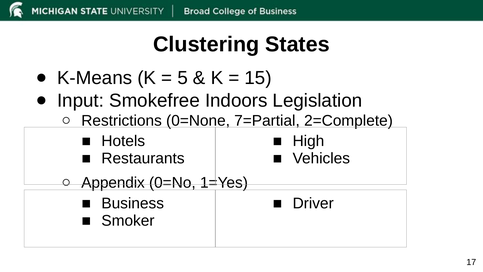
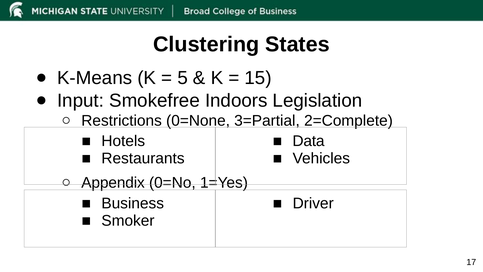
7=Partial: 7=Partial -> 3=Partial (267, 121)
High: High -> Data (309, 141)
